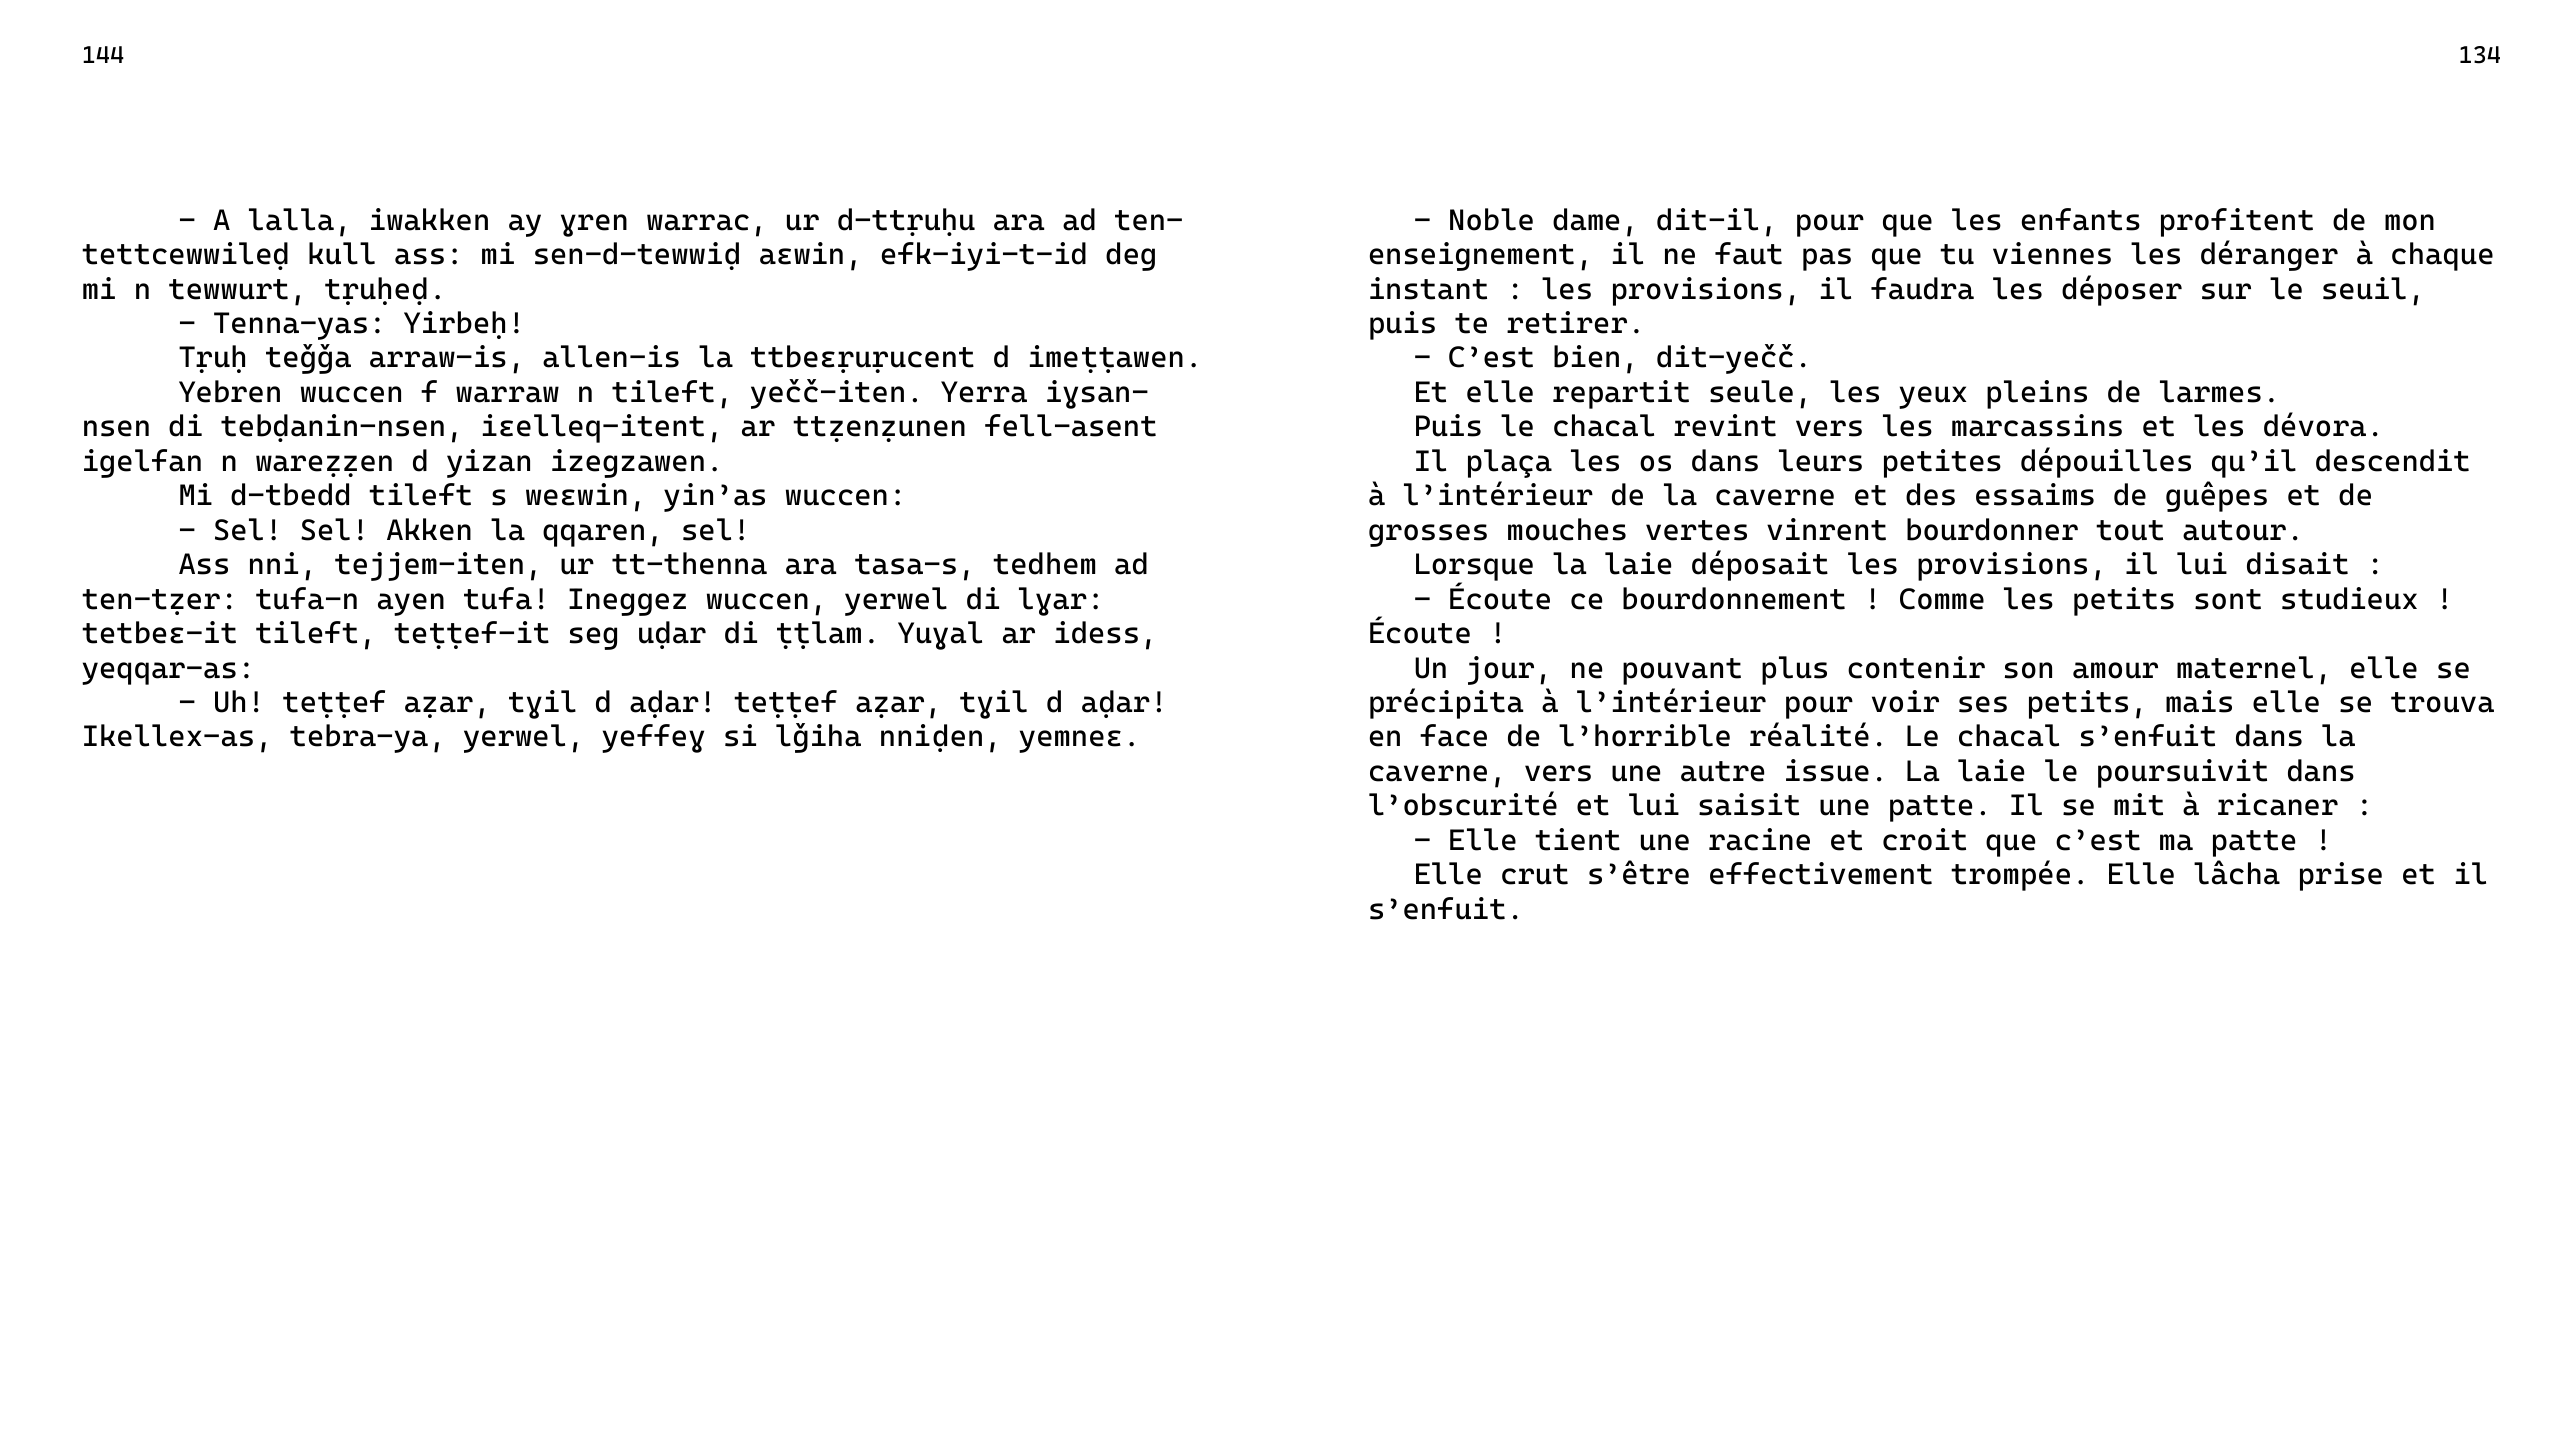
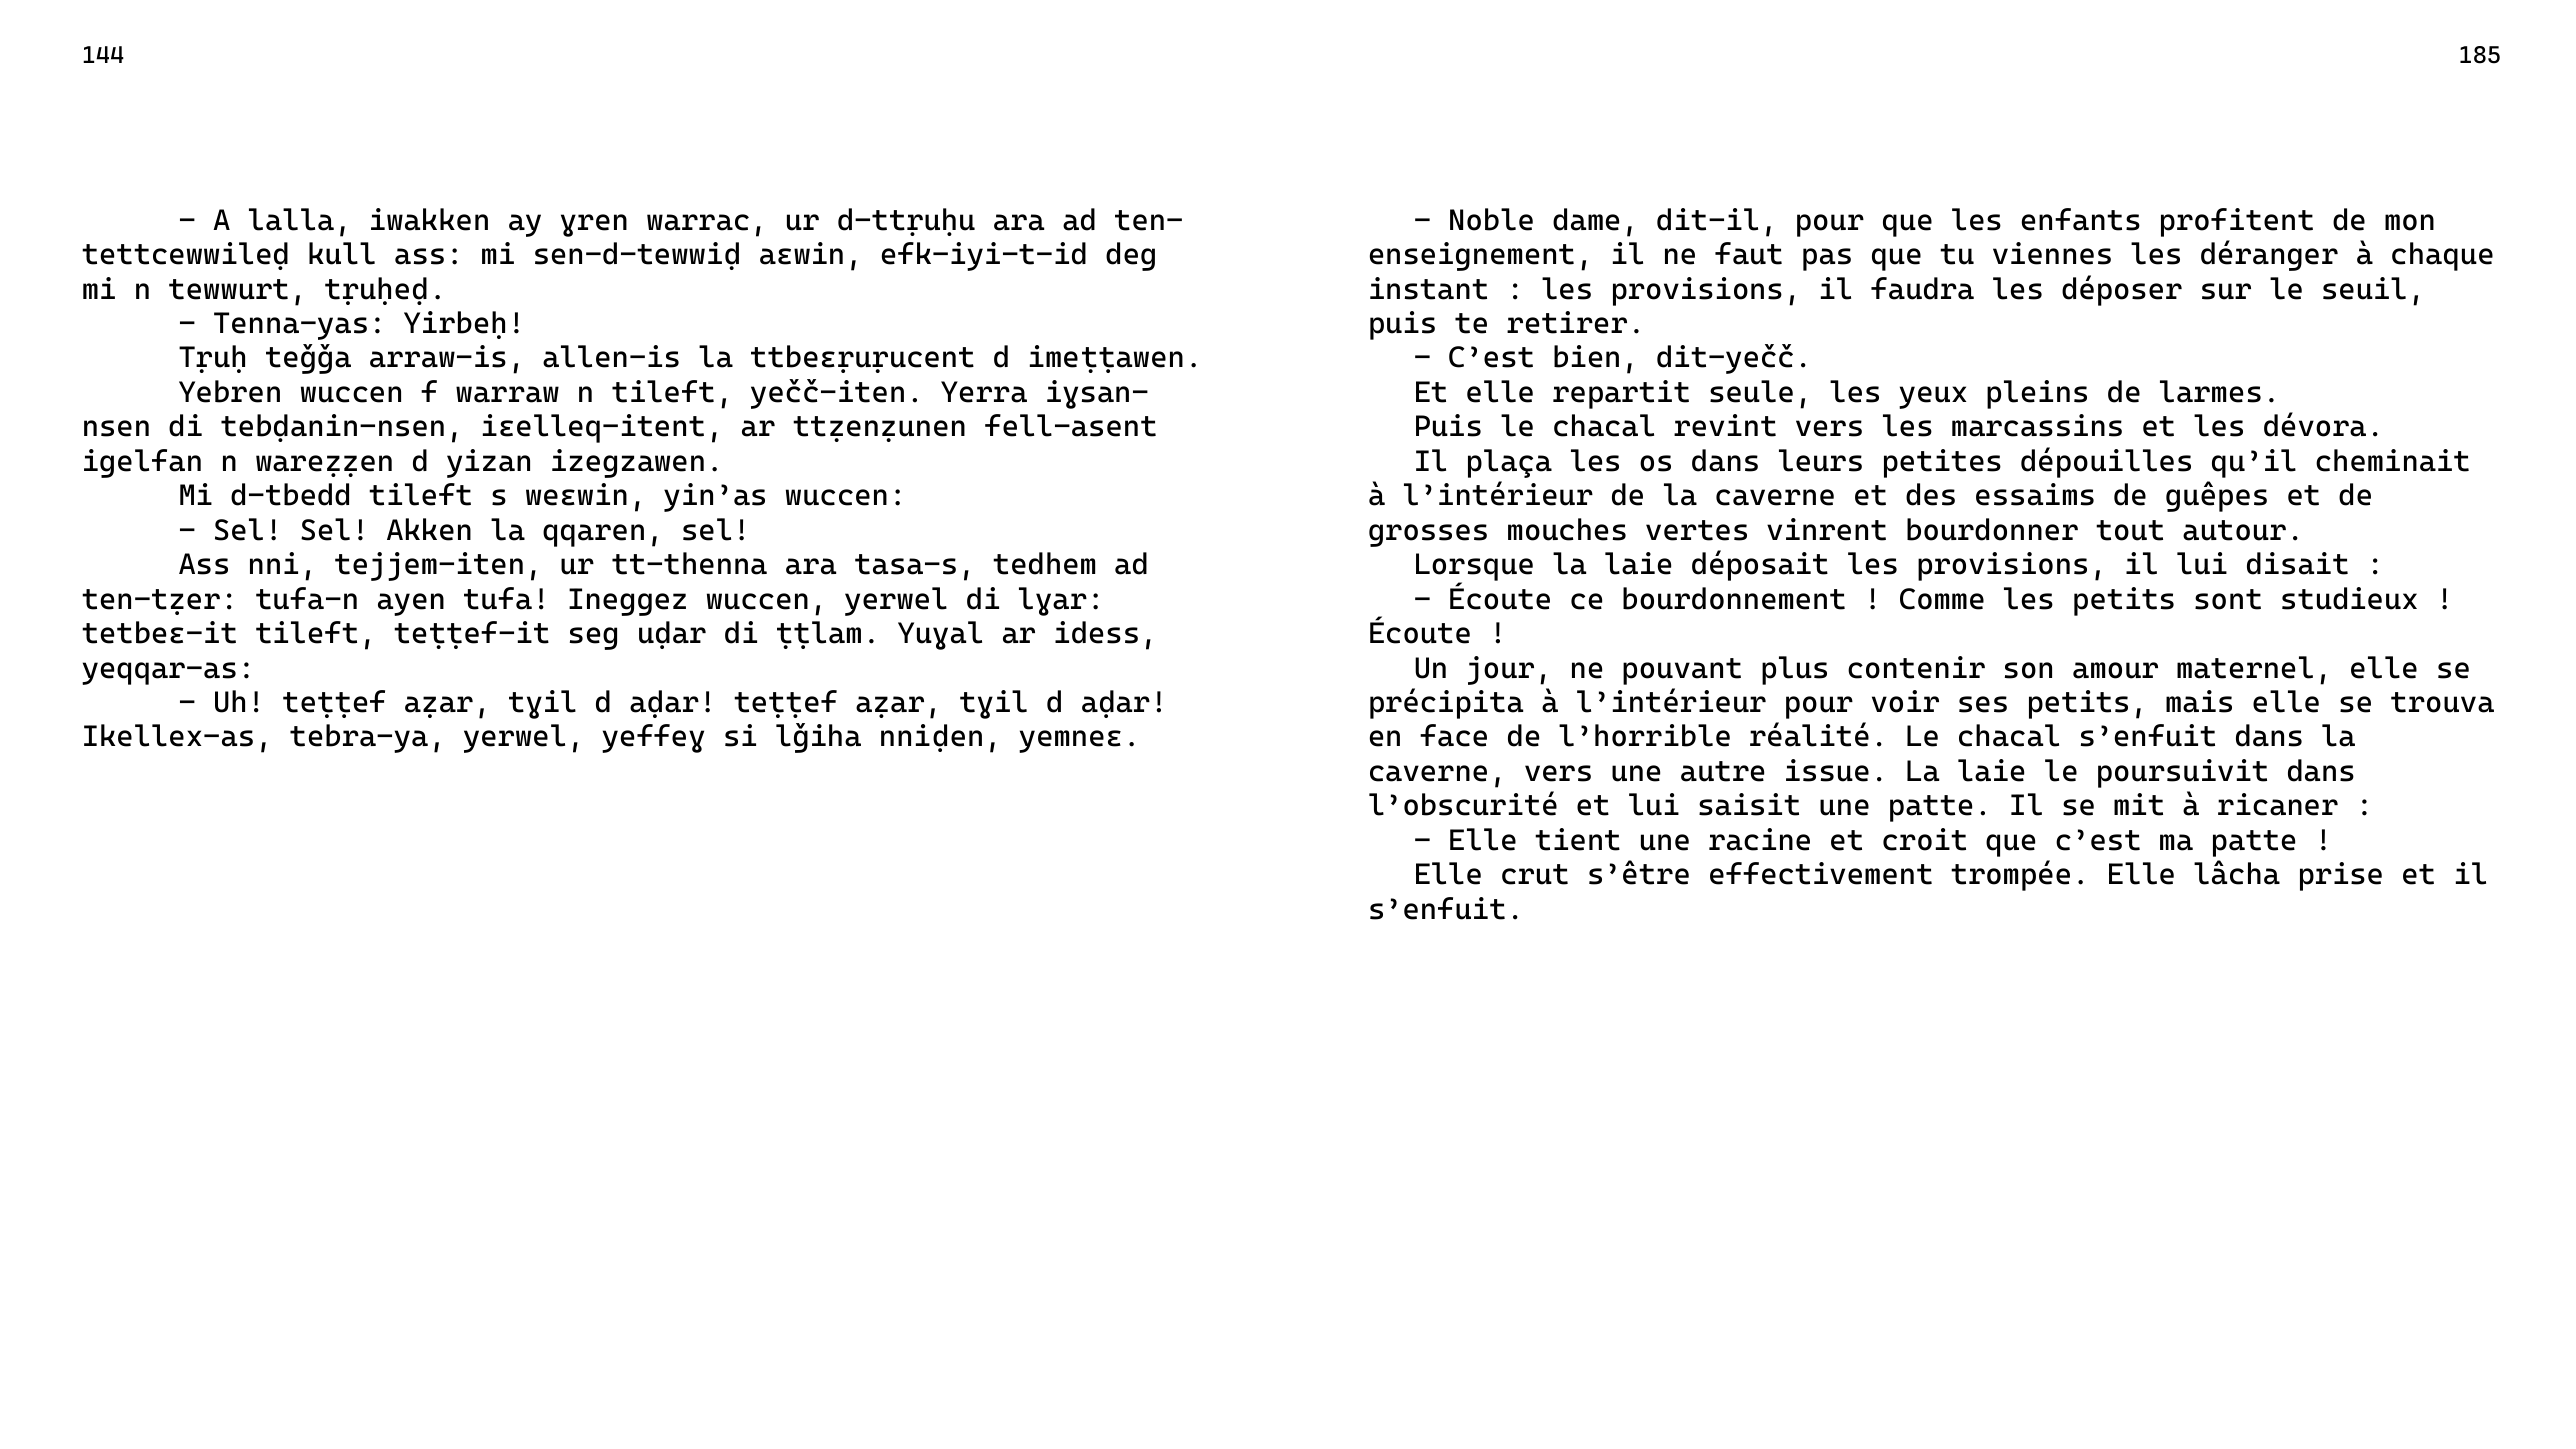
134: 134 -> 185 (2480, 56)
descendit: descendit -> cheminait (2393, 462)
